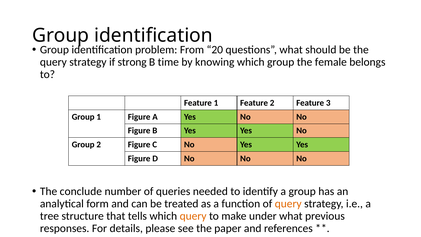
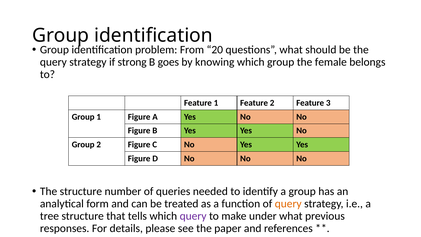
time: time -> goes (168, 62)
The conclude: conclude -> structure (81, 191)
query colour: orange -> purple (193, 216)
